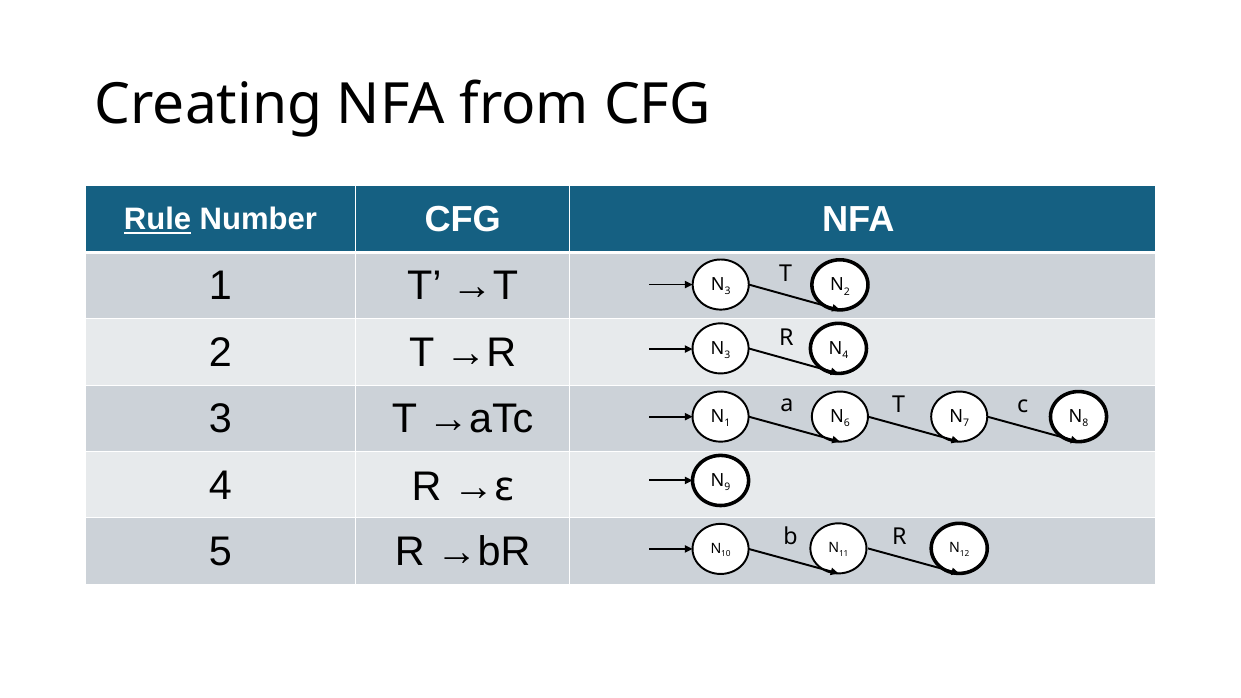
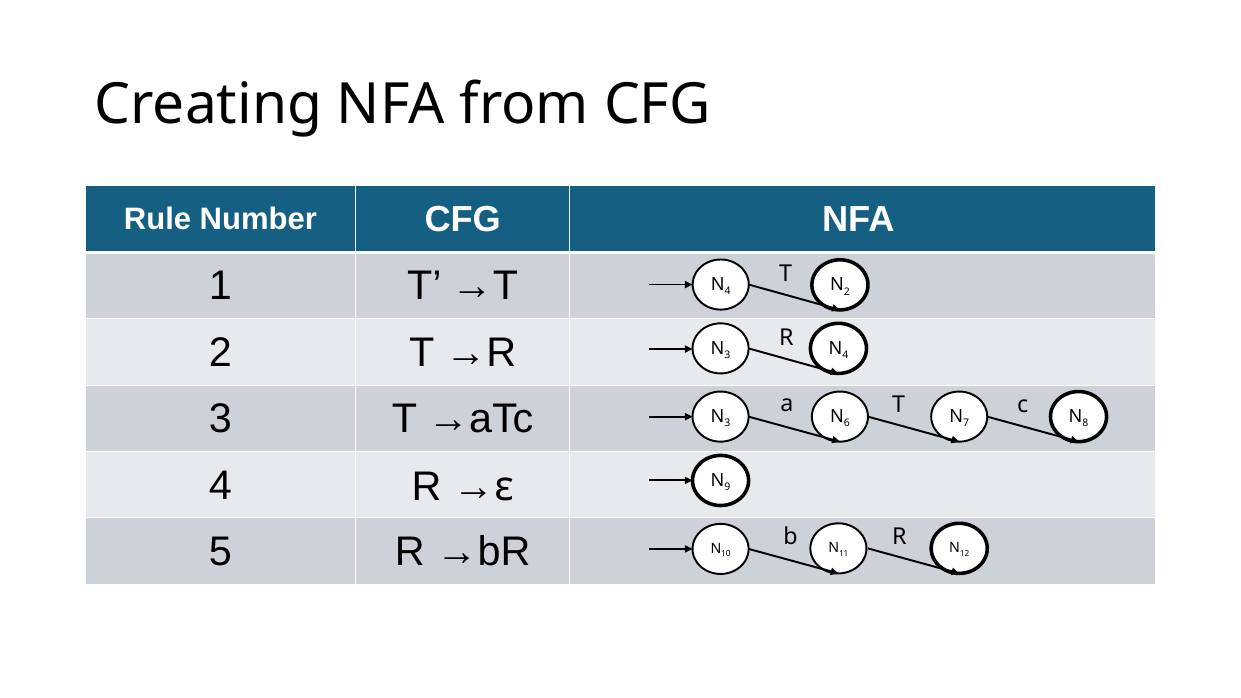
Rule underline: present -> none (158, 220)
3: 3 -> 4 (728, 291)
1: 1 -> 3 (727, 423)
